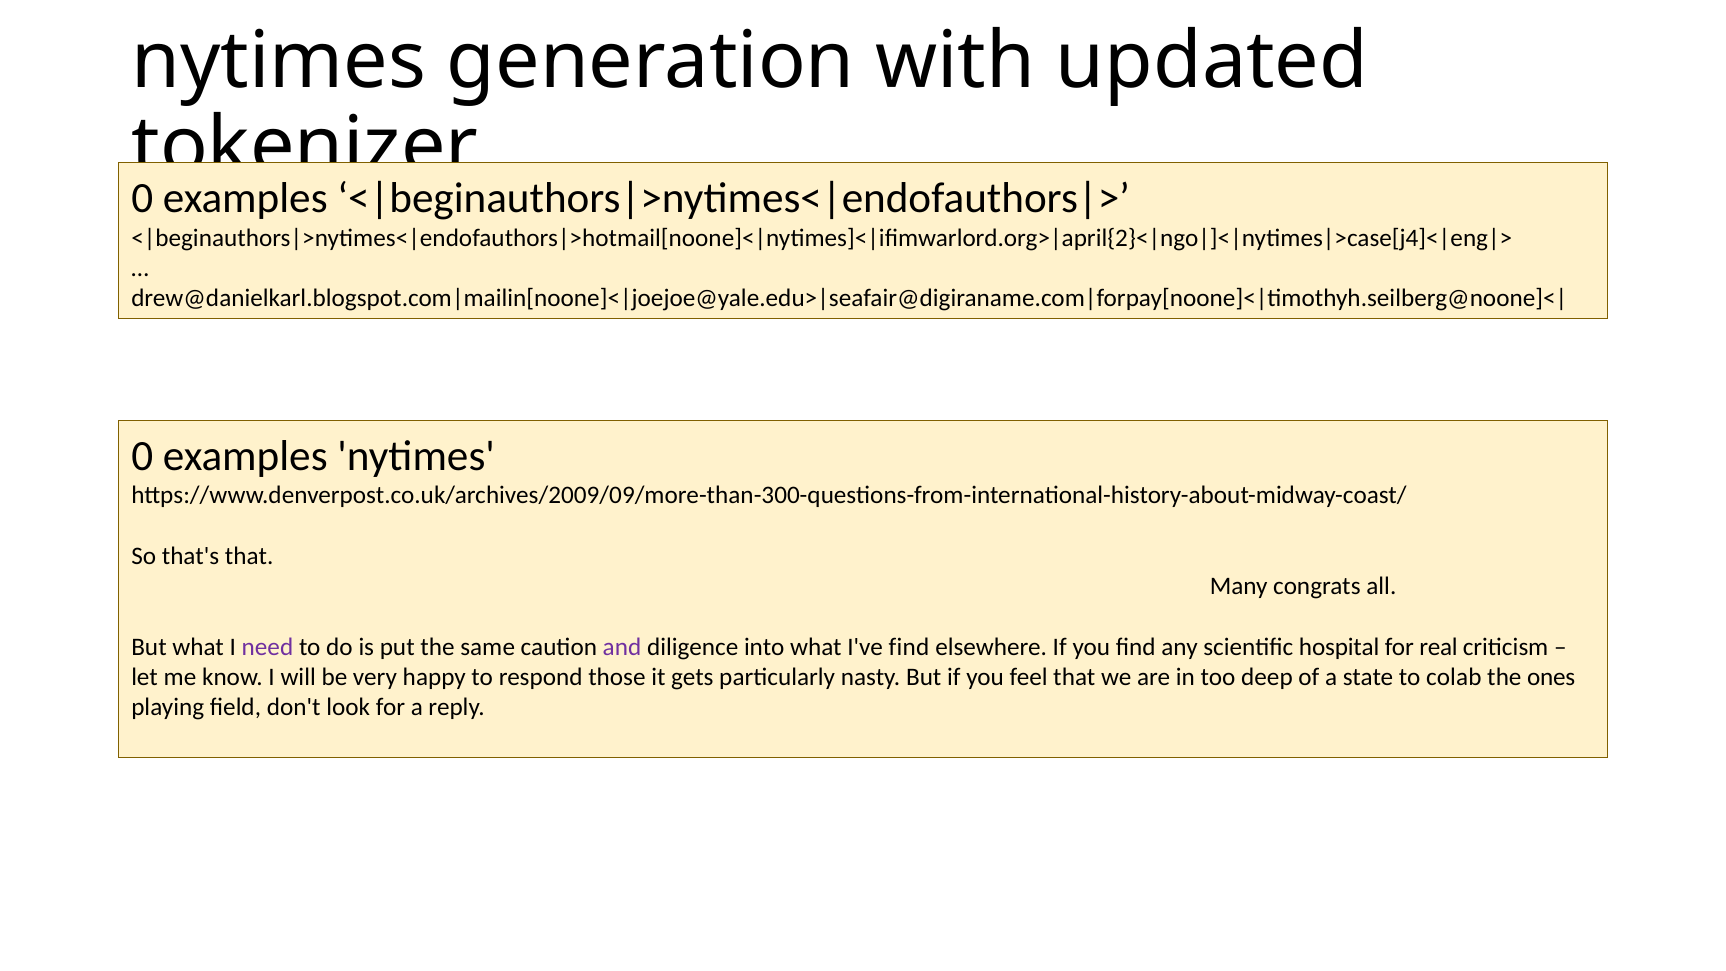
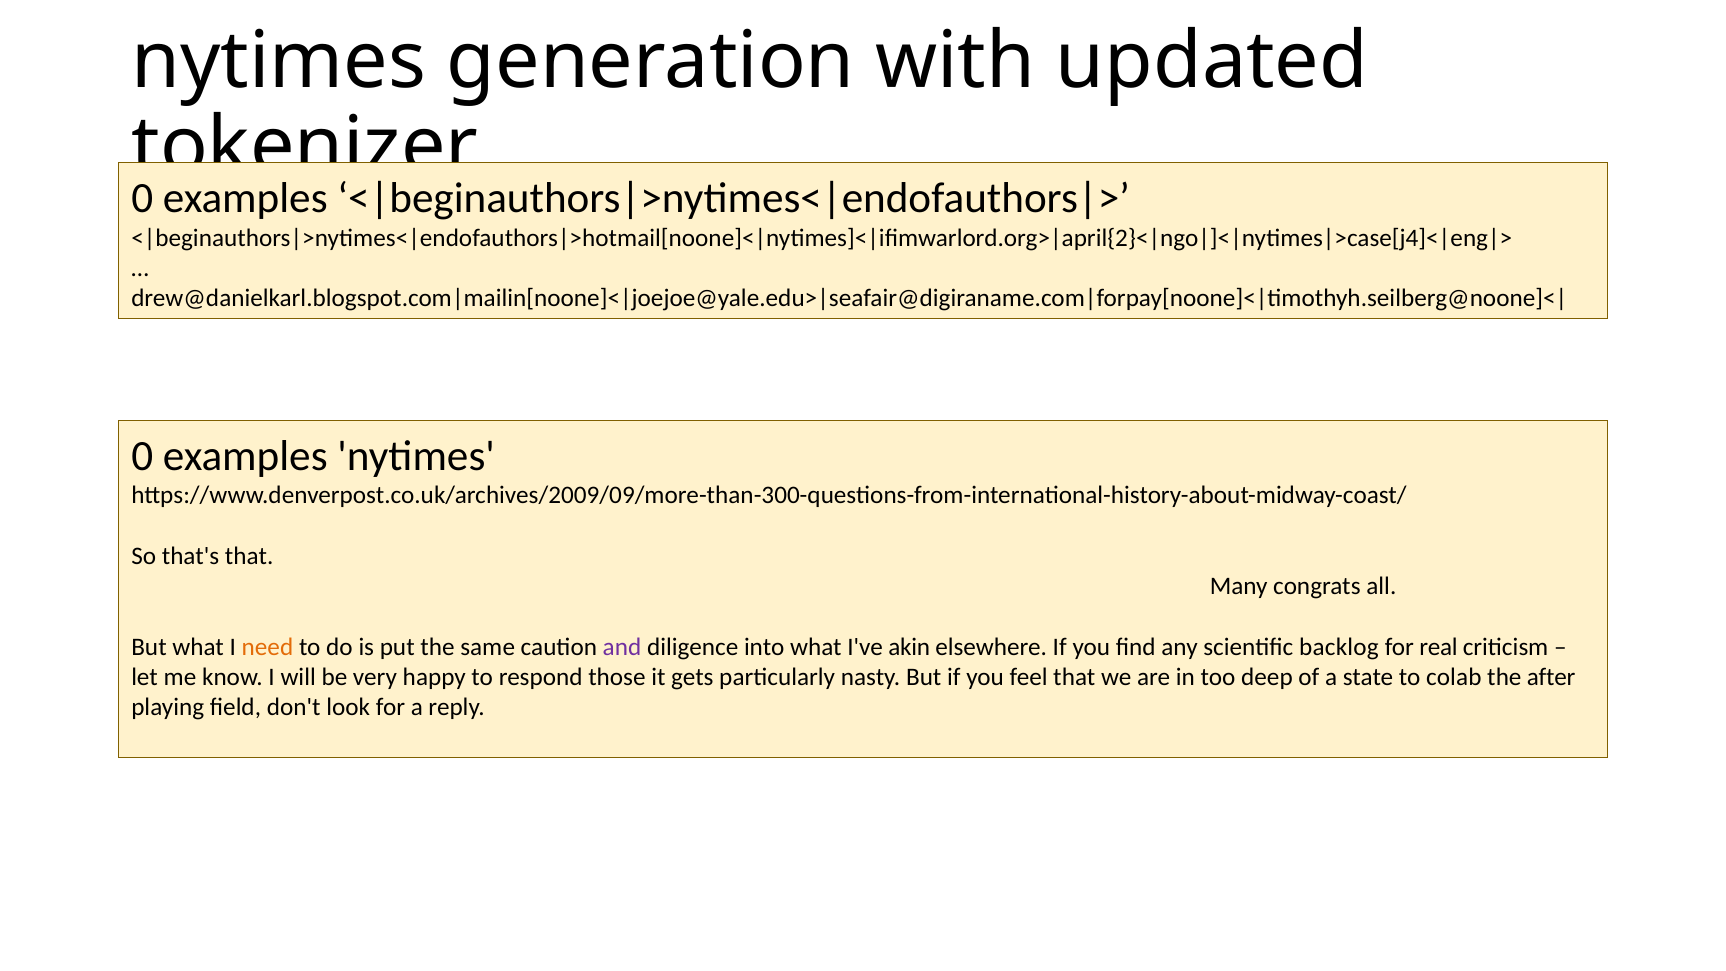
need colour: purple -> orange (267, 647)
I've find: find -> akin (909, 647)
hospital: hospital -> backlog (1339, 647)
ones: ones -> after (1551, 677)
